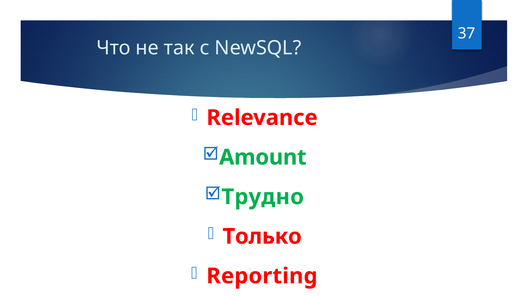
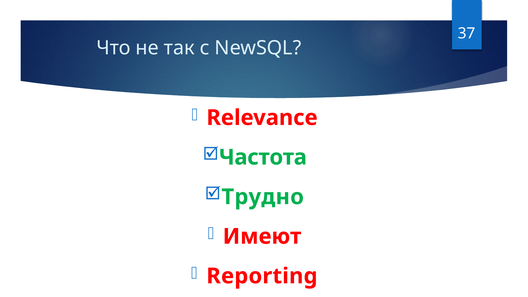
Amount: Amount -> Частота (263, 157)
Только: Только -> Имеют (262, 236)
